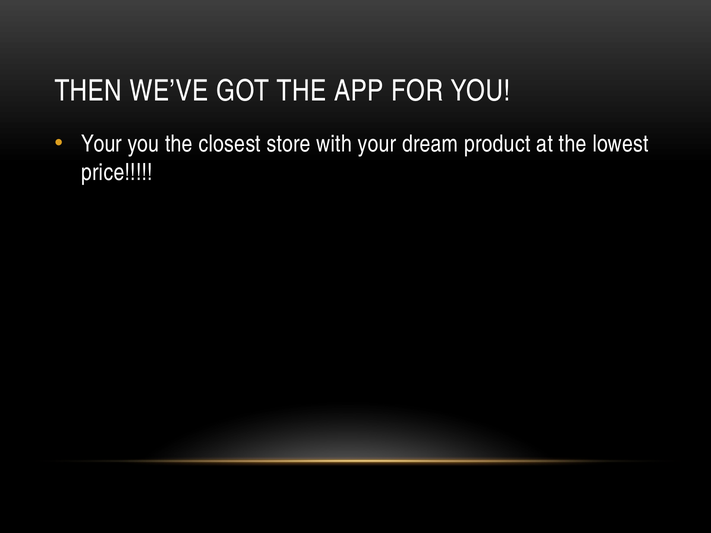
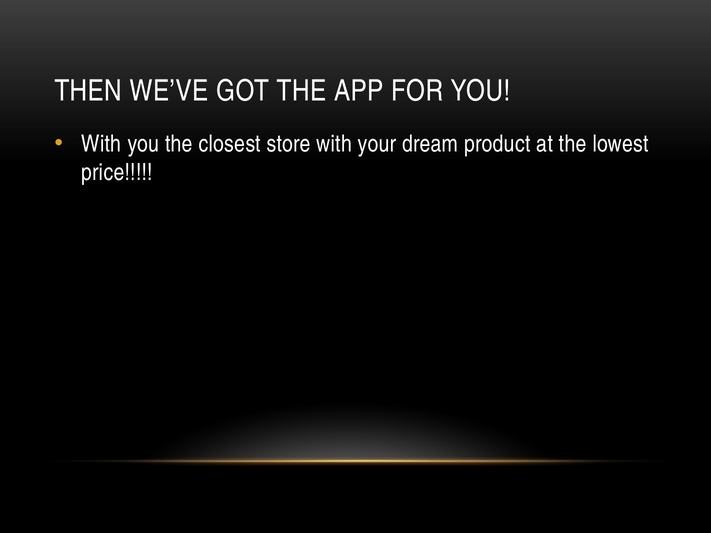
Your: Your -> With (101, 144)
